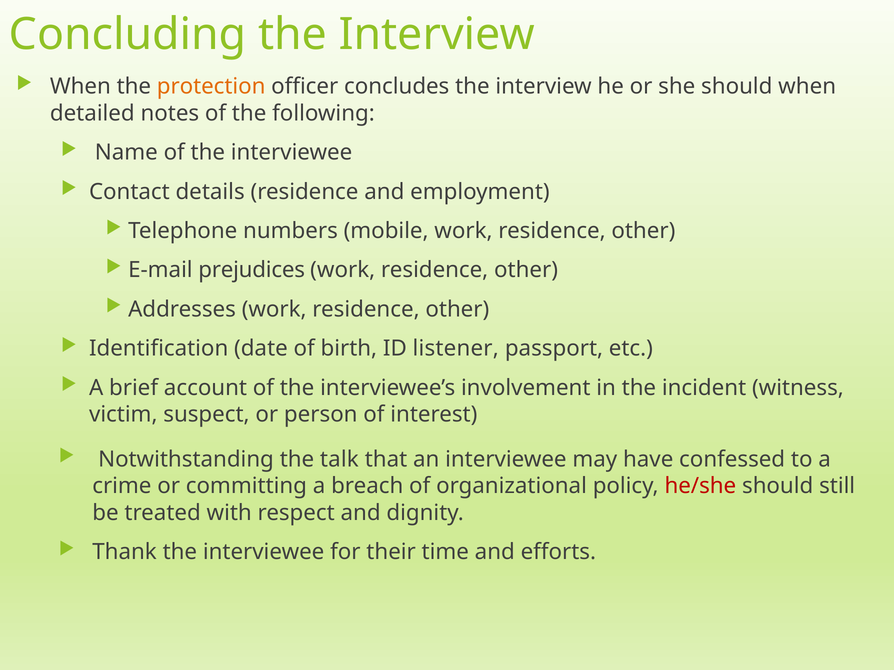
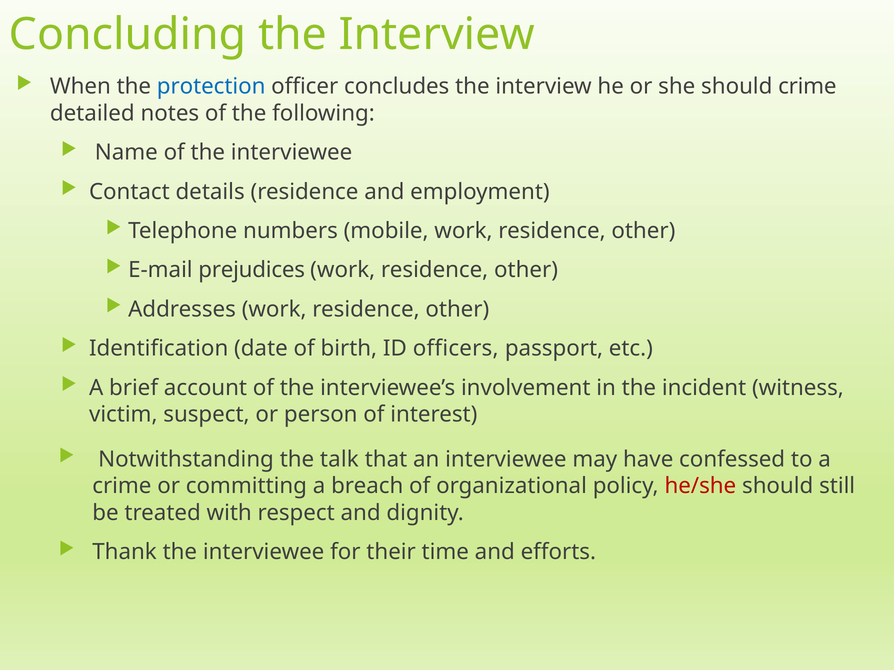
protection colour: orange -> blue (211, 86)
should when: when -> crime (807, 86)
listener: listener -> officers (456, 349)
